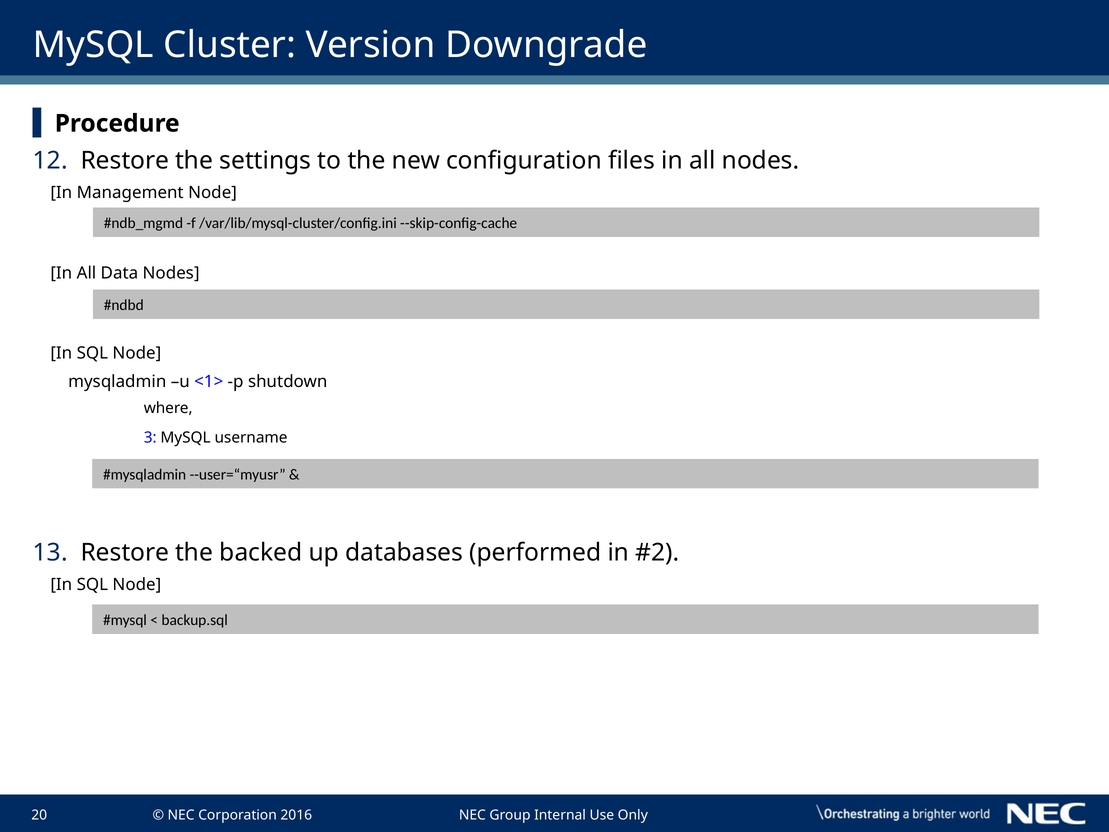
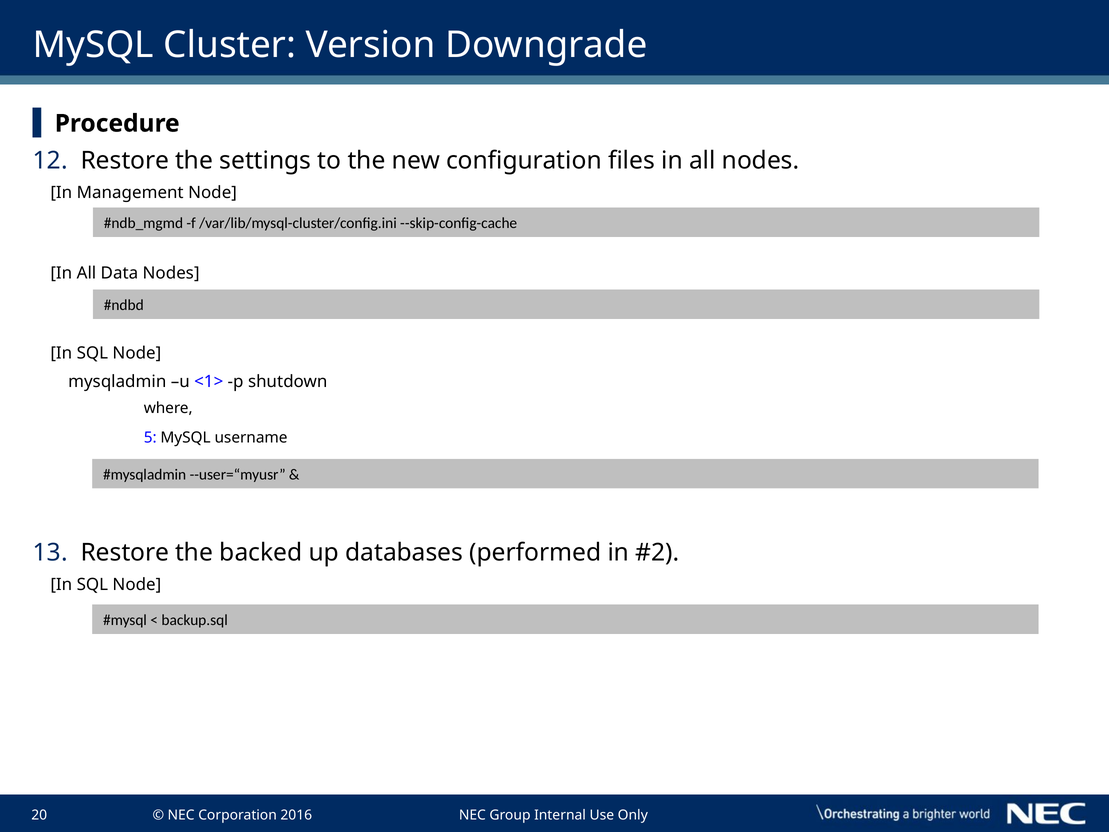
3: 3 -> 5 (150, 437)
